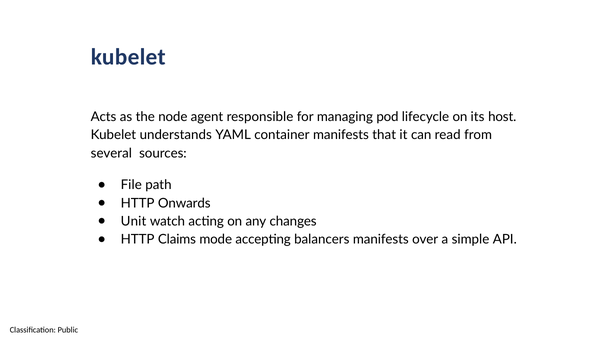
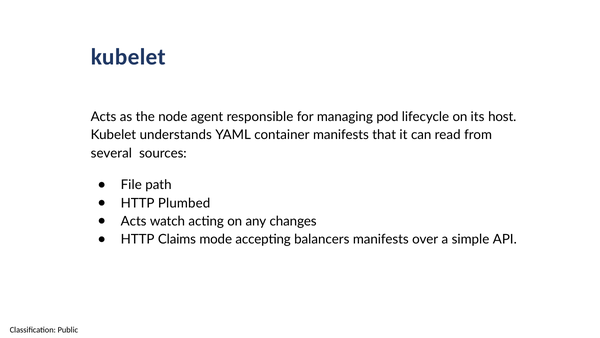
Onwards: Onwards -> Plumbed (184, 203)
Unit: Unit -> Acts (134, 221)
